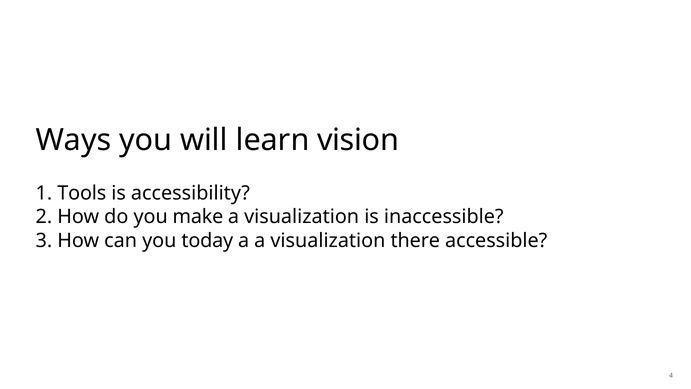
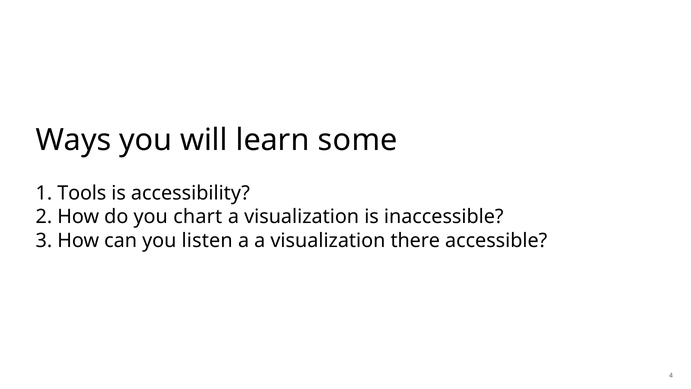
vision: vision -> some (358, 140)
make: make -> chart (198, 217)
today: today -> listen (207, 241)
